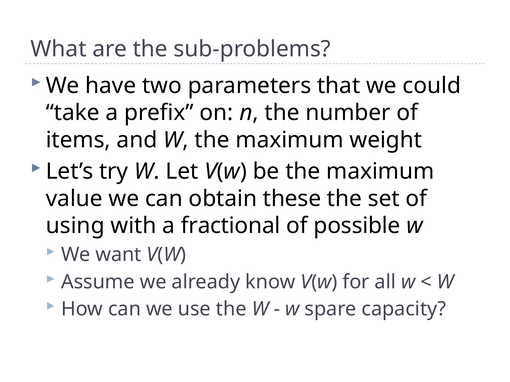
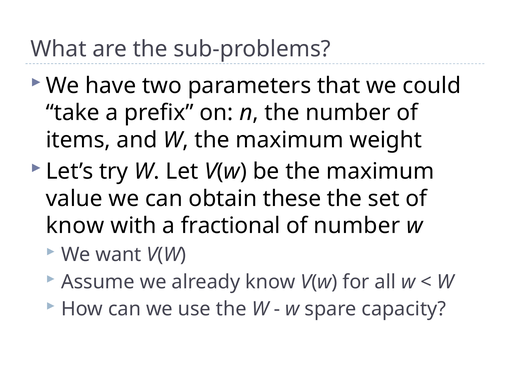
using: using -> know (75, 226)
of possible: possible -> number (357, 226)
